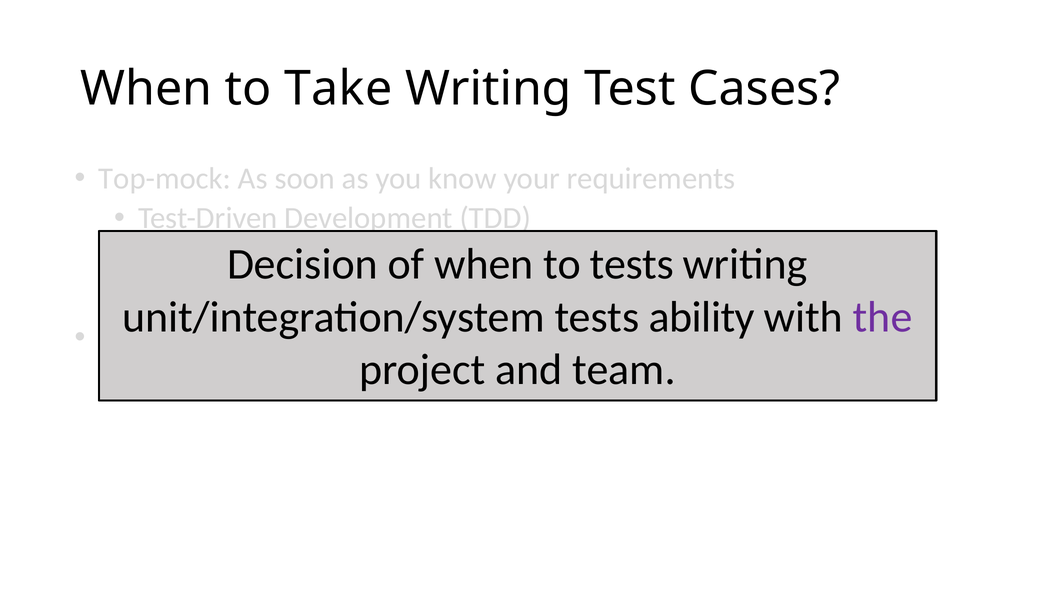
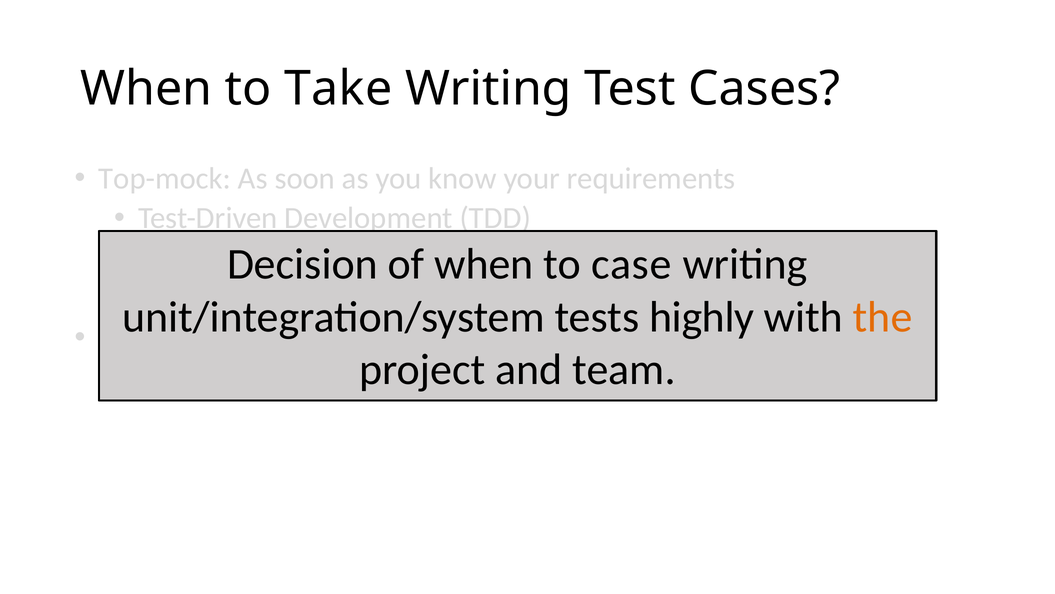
tests: tests -> case (631, 264)
ability: ability -> highly (702, 317)
the colour: purple -> orange (883, 317)
